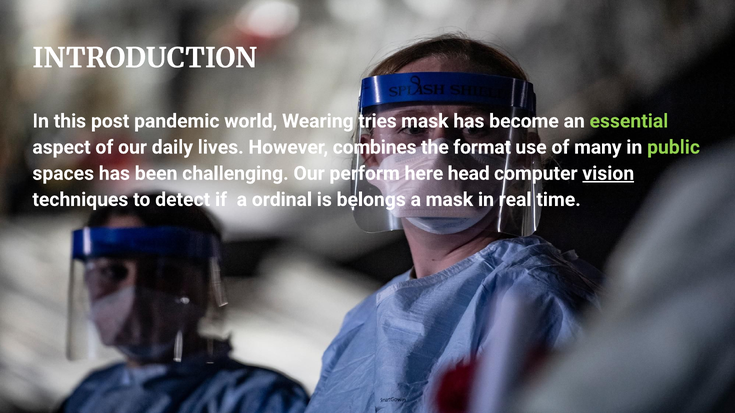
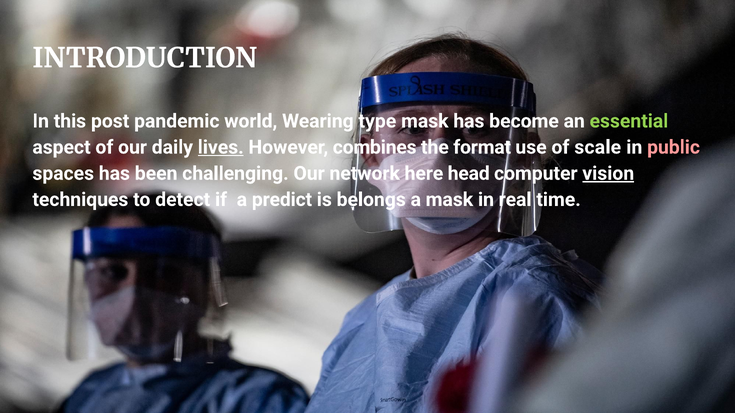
tries: tries -> type (377, 121)
lives underline: none -> present (221, 147)
many: many -> scale (598, 147)
public colour: light green -> pink (674, 147)
perform: perform -> network (365, 174)
ordinal: ordinal -> predict (282, 200)
